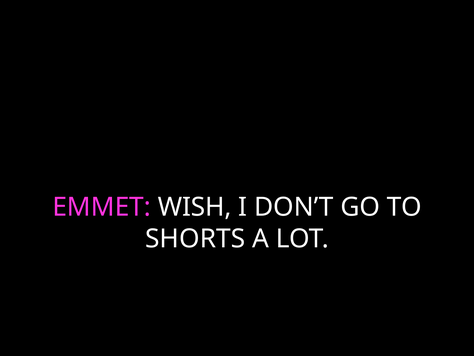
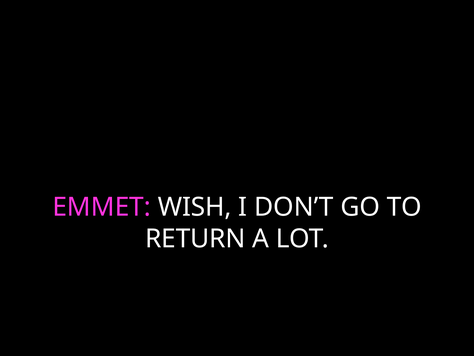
SHORTS: SHORTS -> RETURN (195, 238)
